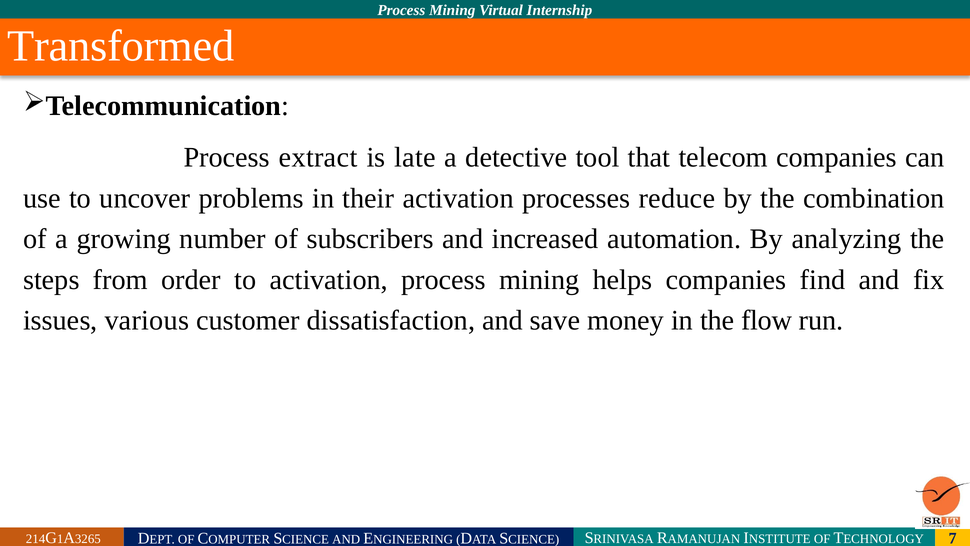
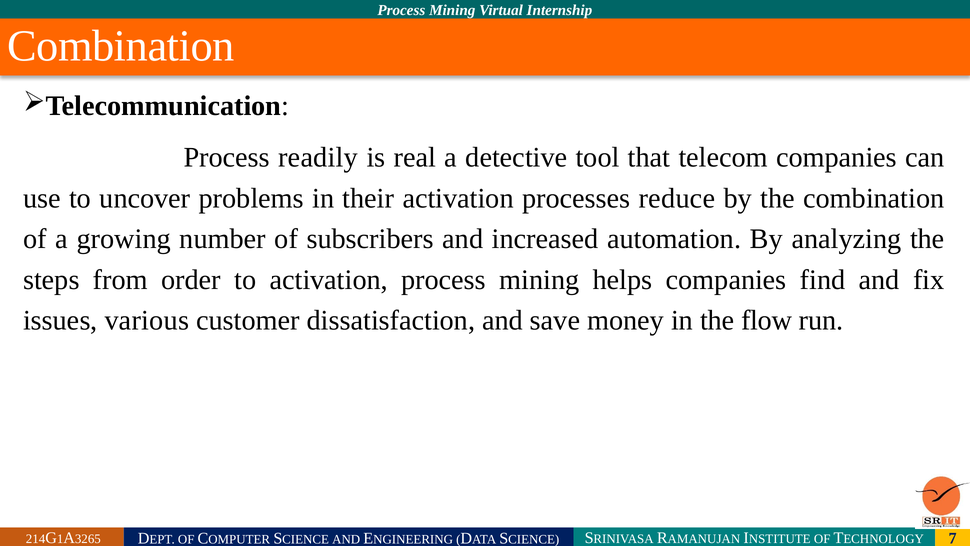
Transformed: Transformed -> Combination (121, 46)
extract: extract -> readily (318, 157)
late: late -> real (415, 157)
